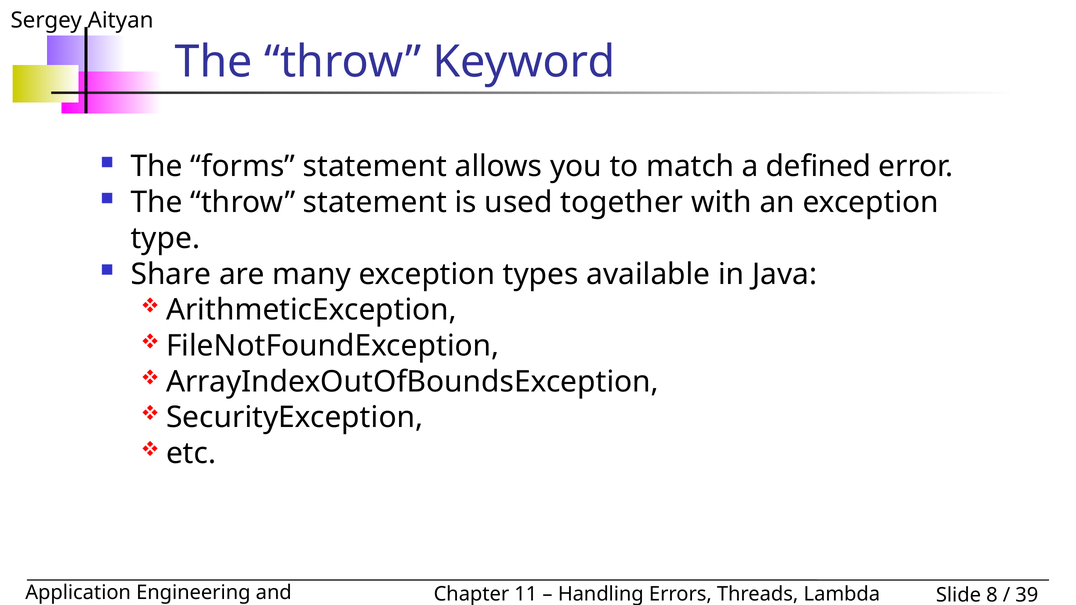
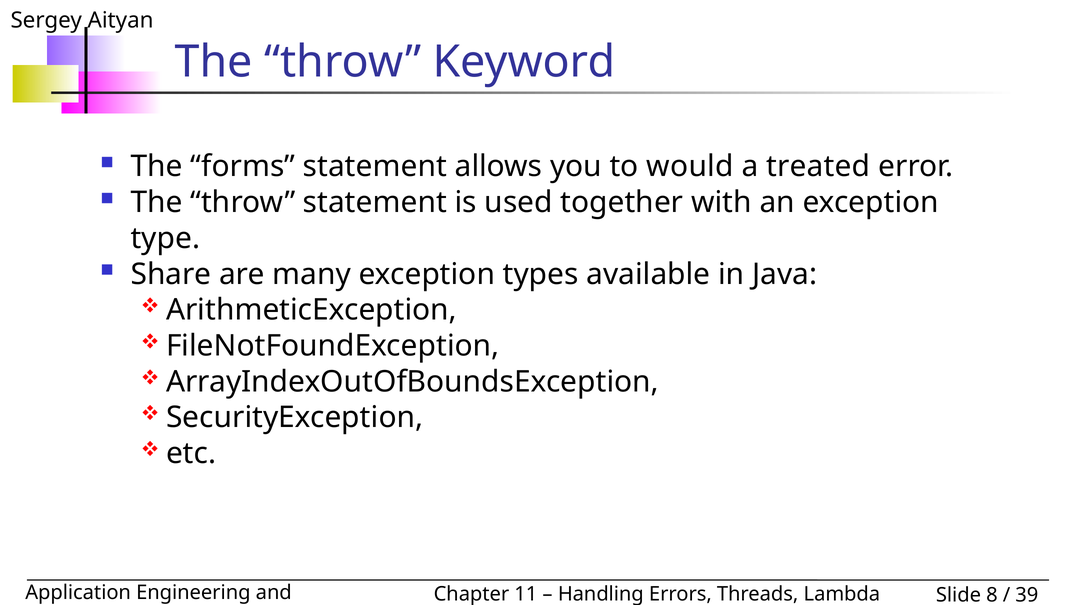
match: match -> would (690, 167)
defined: defined -> treated (818, 167)
